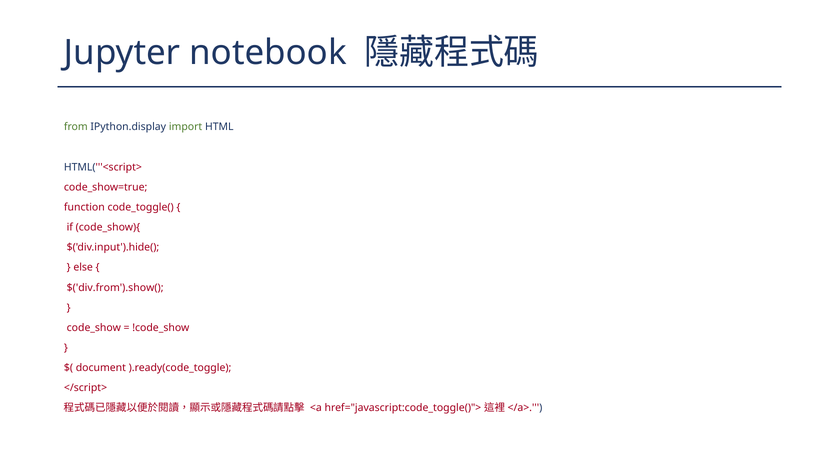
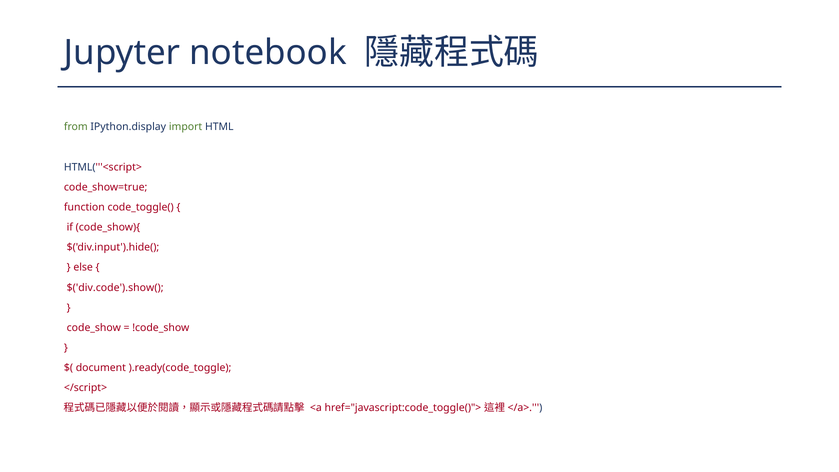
$('div.from').show(: $('div.from').show( -> $('div.code').show( (115, 288)
